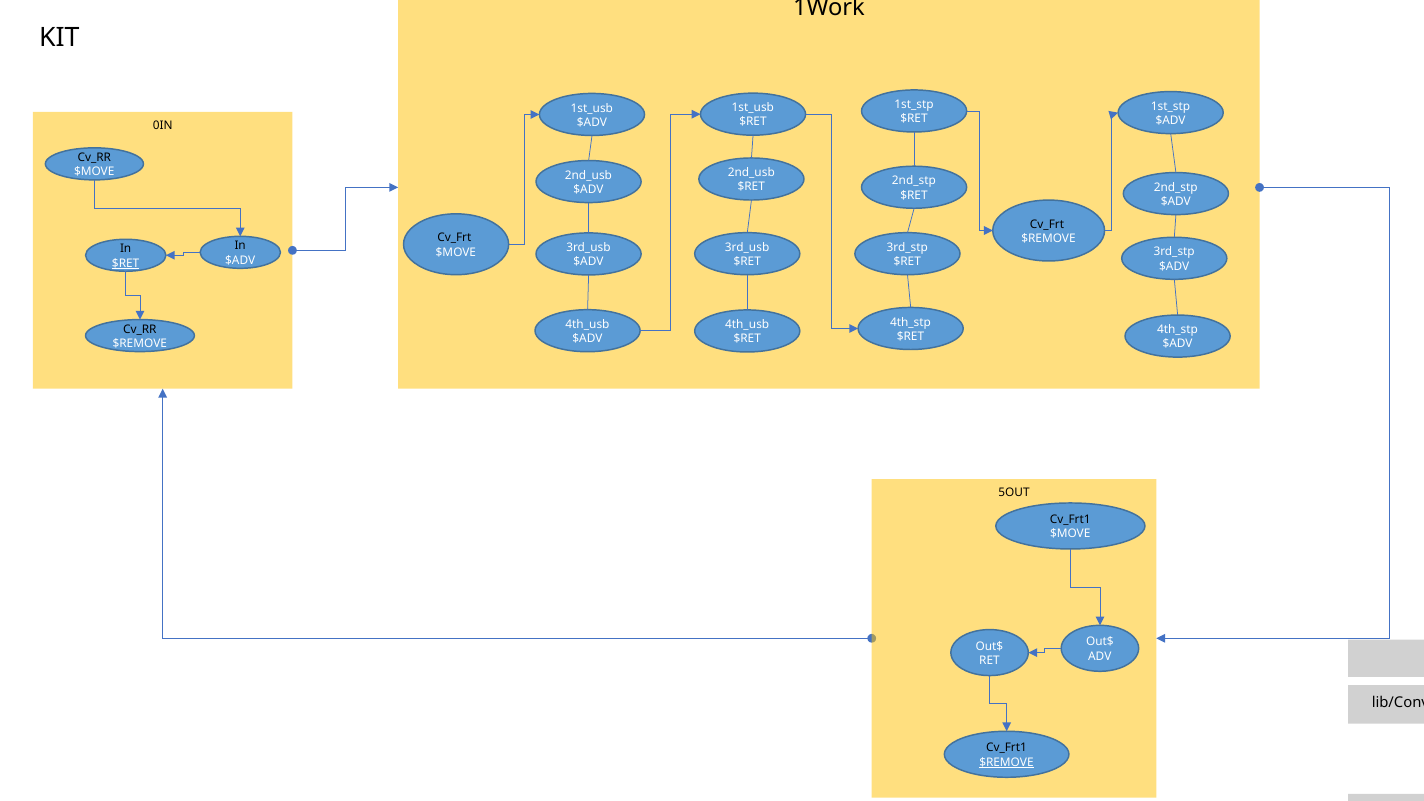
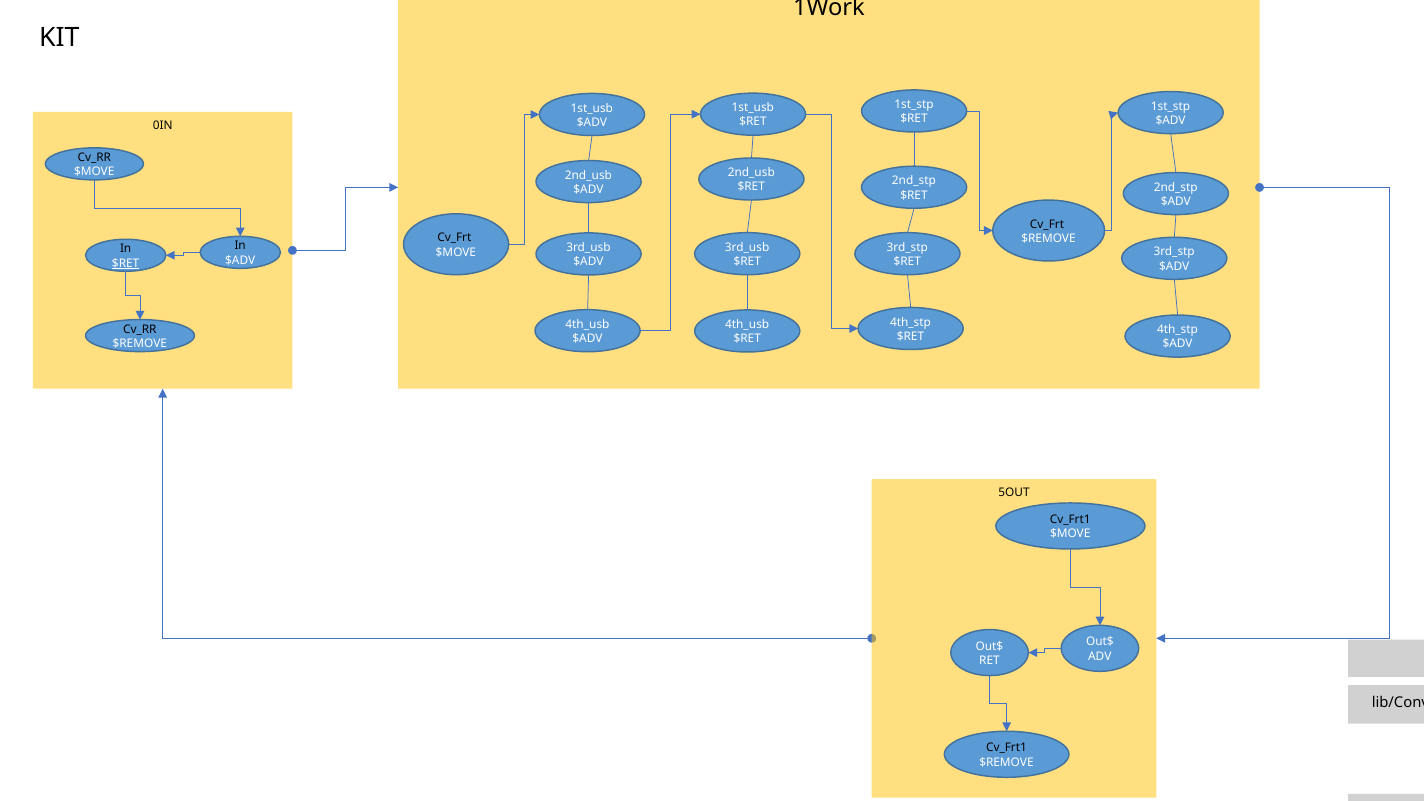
$REMOVE underline: present -> none (1006, 762)
